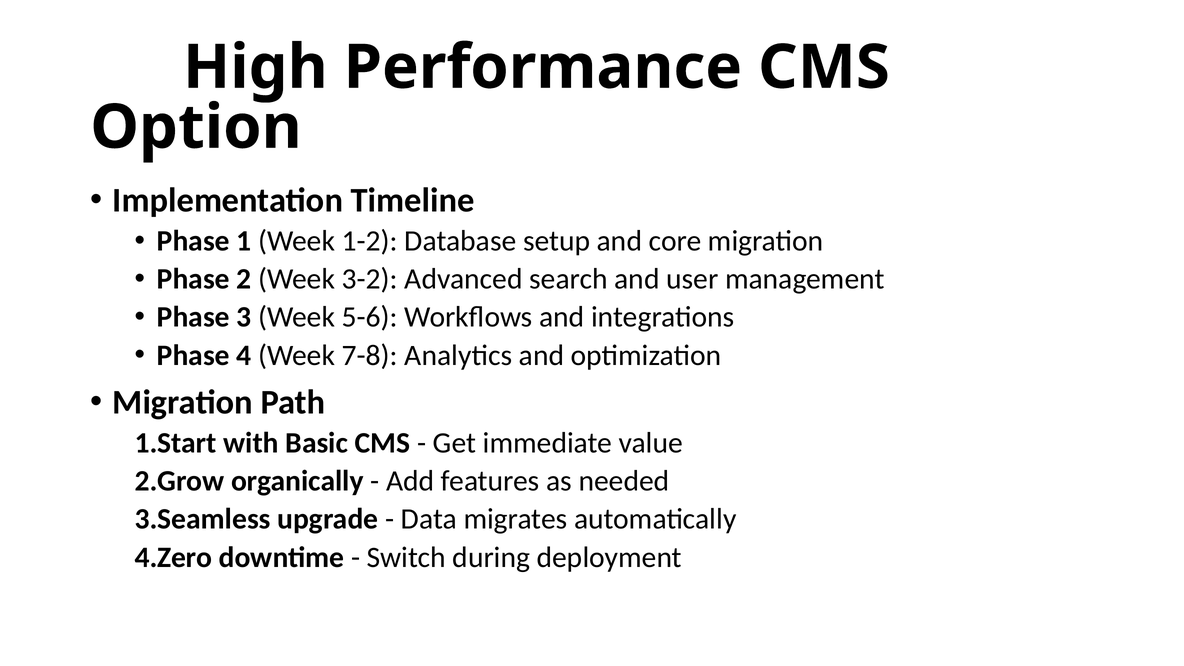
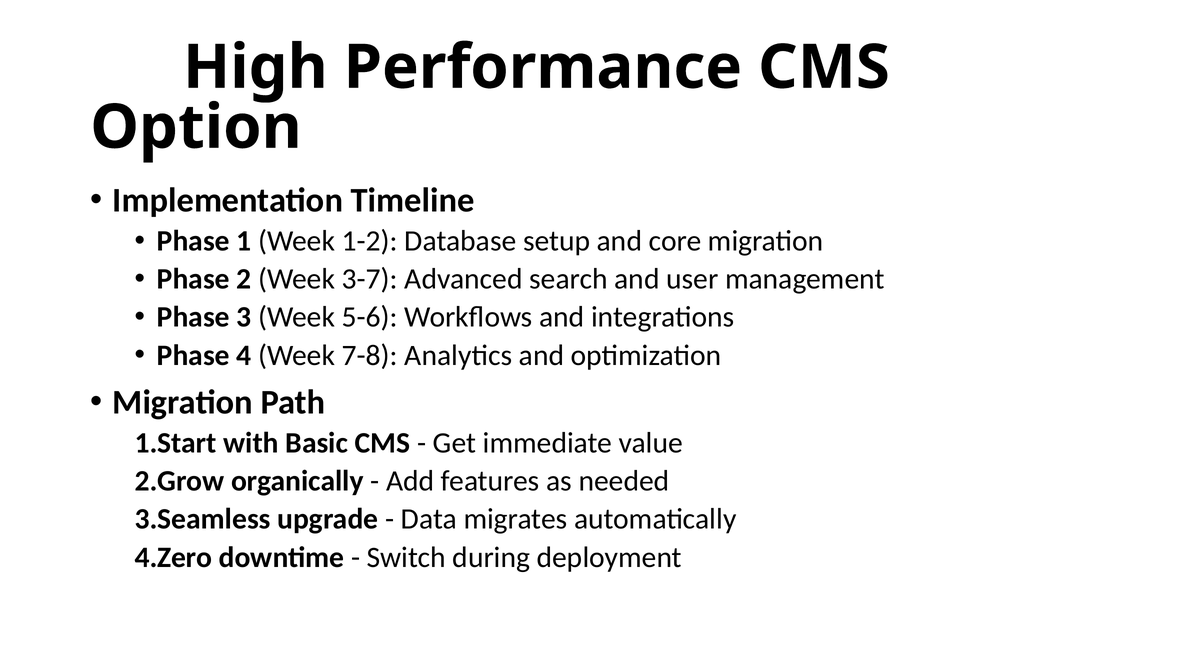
3-2: 3-2 -> 3-7 (370, 279)
